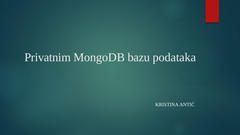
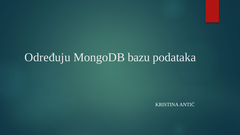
Privatnim: Privatnim -> Određuju (47, 57)
